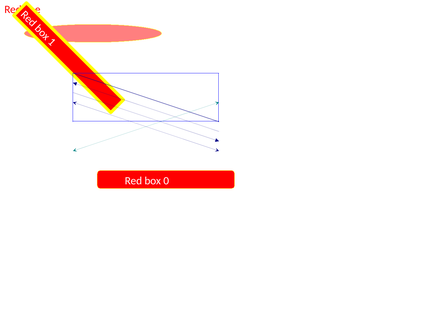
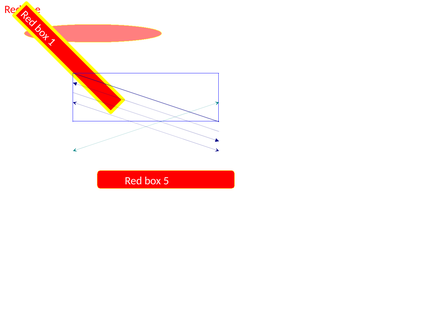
0: 0 -> 5 (166, 181)
